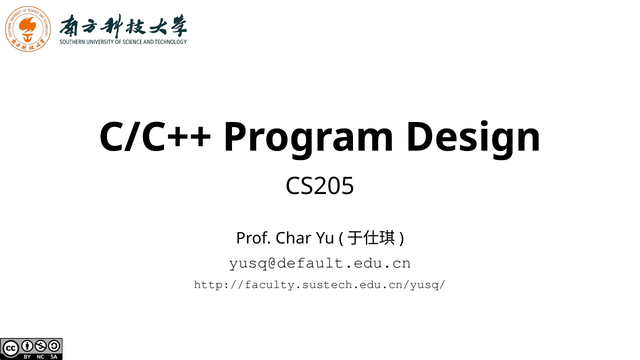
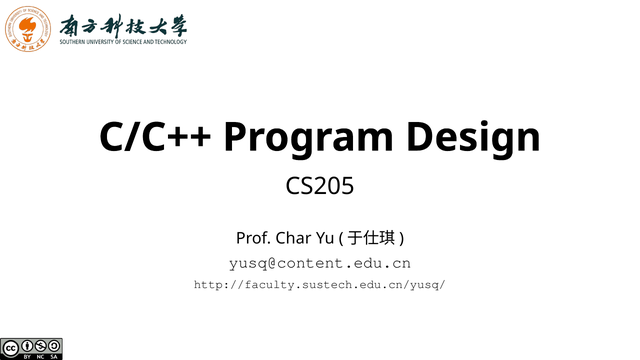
yusq@default.edu.cn: yusq@default.edu.cn -> yusq@content.edu.cn (320, 263)
